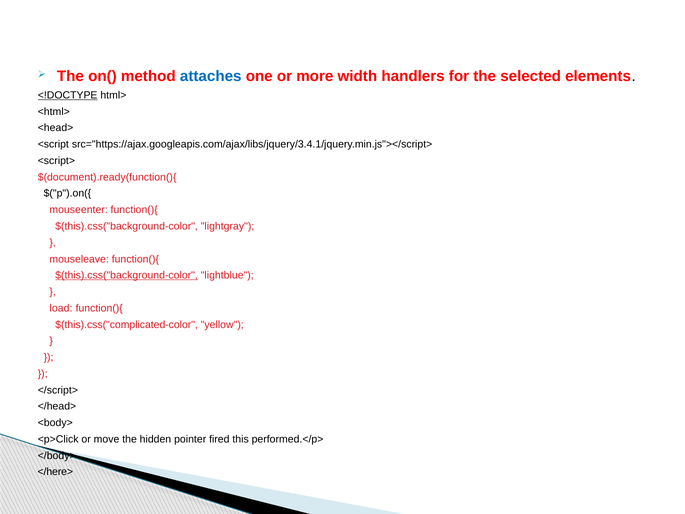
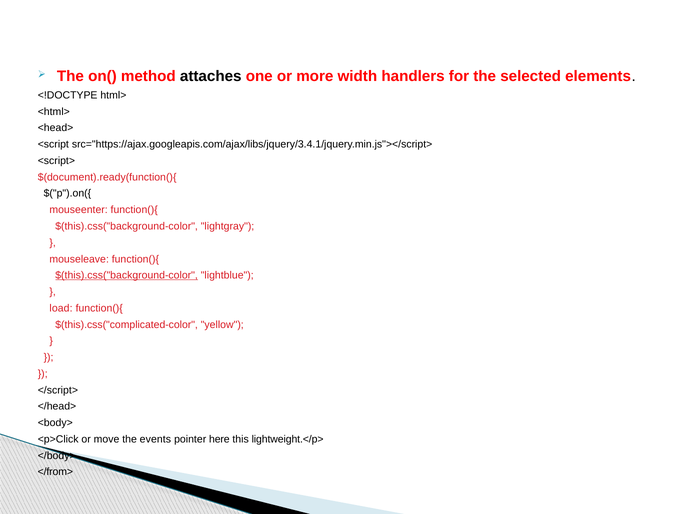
attaches colour: blue -> black (211, 76)
<!DOCTYPE underline: present -> none (68, 95)
hidden: hidden -> events (155, 439)
fired: fired -> here (219, 439)
performed.</p>: performed.</p> -> lightweight.</p> (288, 439)
</here>: </here> -> </from> (55, 472)
